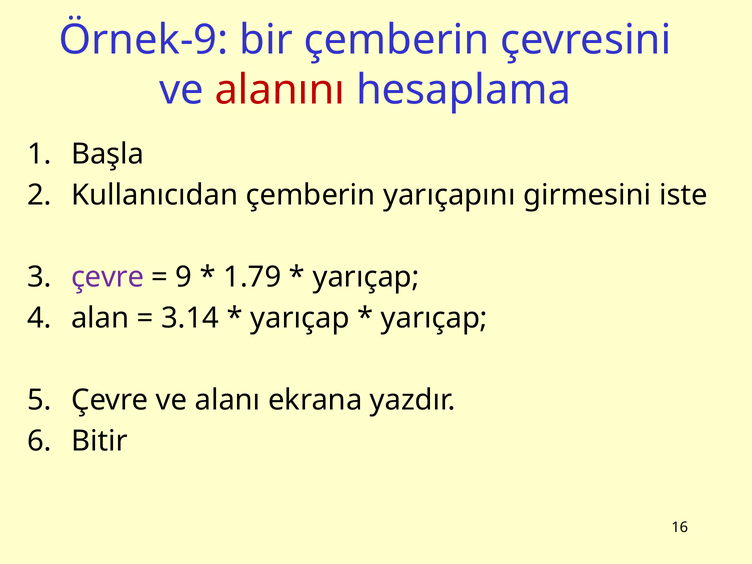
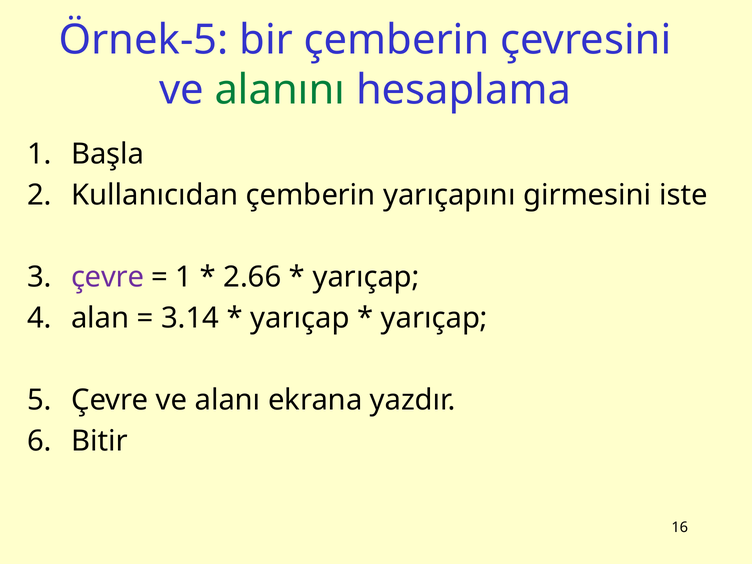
Örnek-9: Örnek-9 -> Örnek-5 (144, 40)
alanını colour: red -> green (280, 90)
9: 9 -> 1 (184, 277)
1.79: 1.79 -> 2.66 (252, 277)
